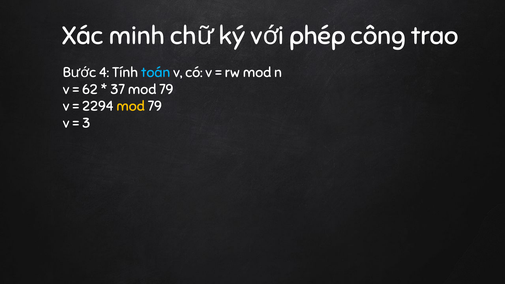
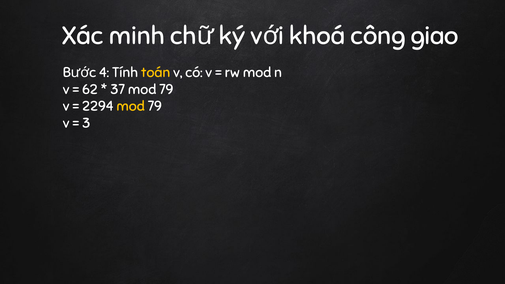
phép: phép -> khoá (317, 36)
trao: trao -> giao (435, 36)
toán colour: light blue -> yellow (156, 73)
